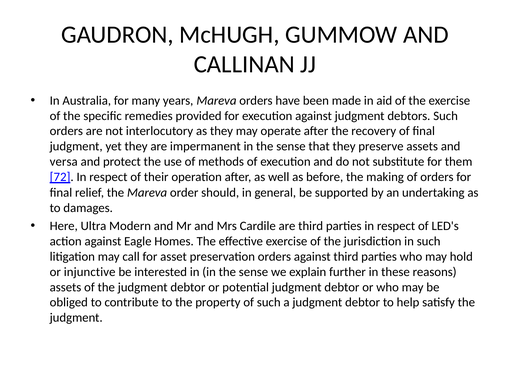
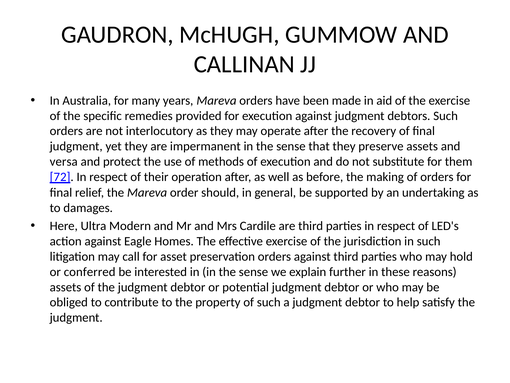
injunctive: injunctive -> conferred (90, 271)
